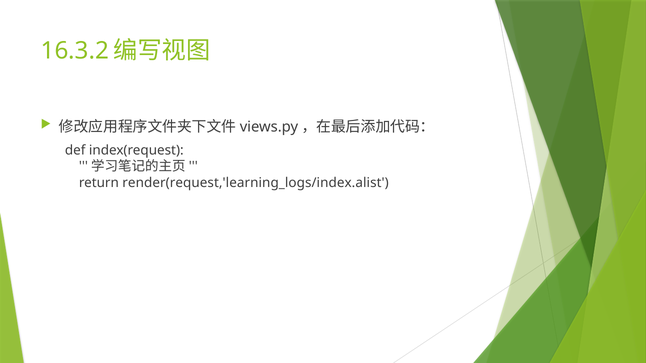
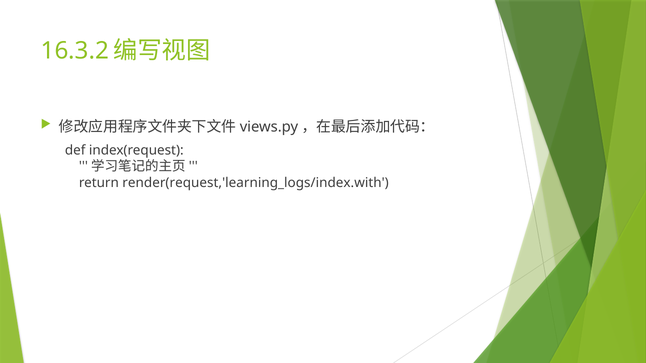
render(request,'learning_logs/index.alist: render(request,'learning_logs/index.alist -> render(request,'learning_logs/index.with (256, 183)
